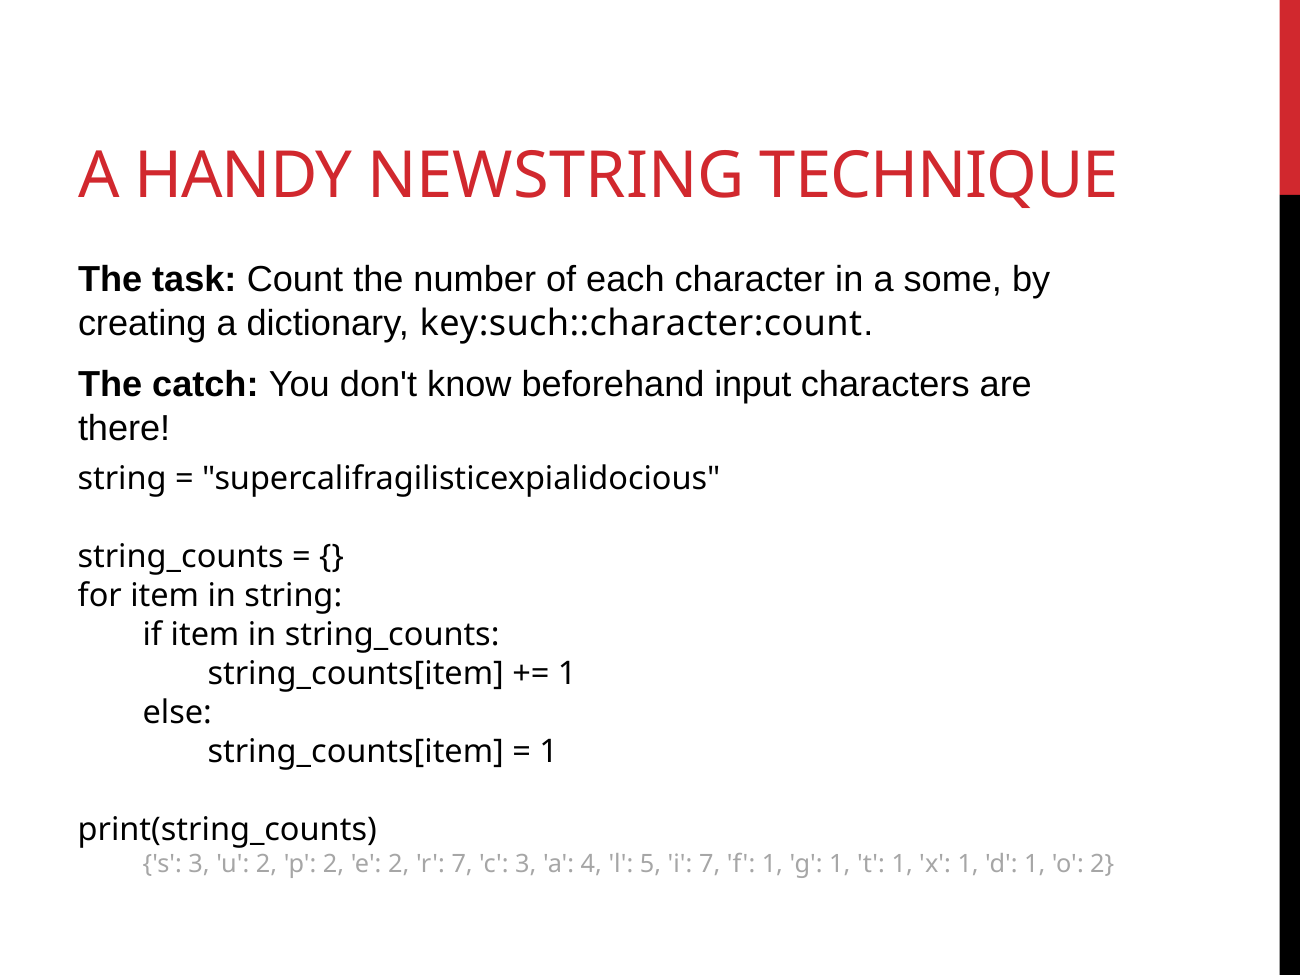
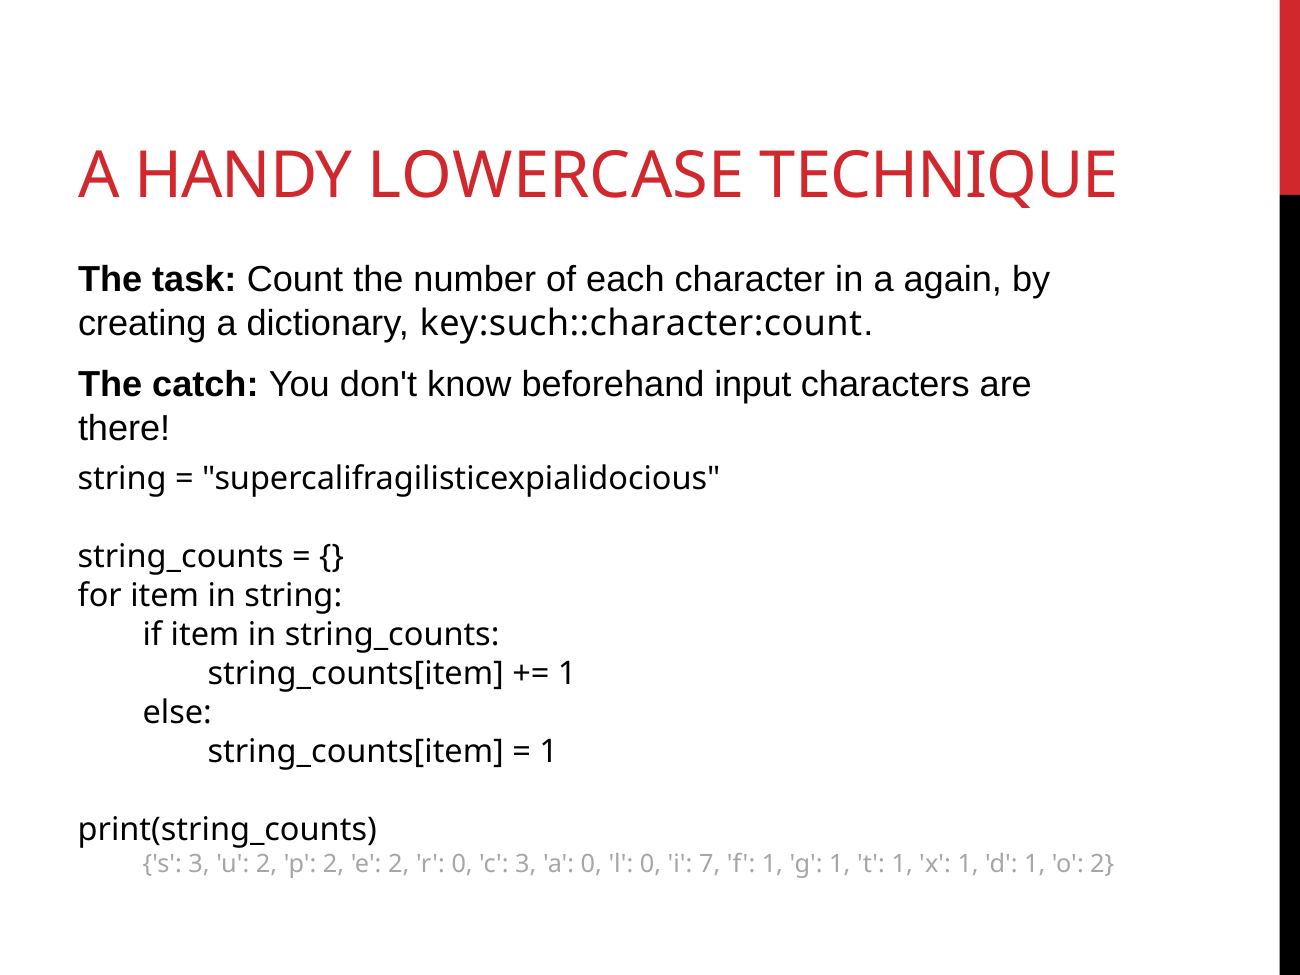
NEWSTRING: NEWSTRING -> LOWERCASE (556, 176)
some: some -> again (953, 280)
r 7: 7 -> 0 (462, 864)
a 4: 4 -> 0 (591, 864)
l 5: 5 -> 0 (651, 864)
